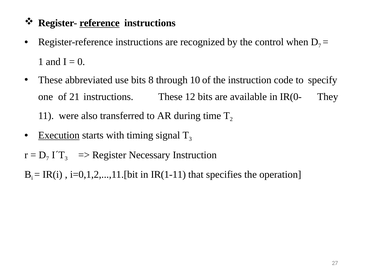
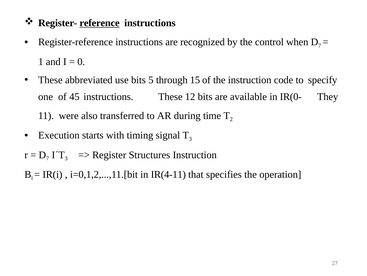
8: 8 -> 5 (151, 80)
10: 10 -> 15 (195, 80)
21: 21 -> 45 (74, 96)
Execution underline: present -> none (59, 135)
Necessary: Necessary -> Structures (149, 154)
IR(1-11: IR(1-11 -> IR(4-11 (168, 174)
